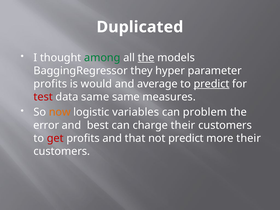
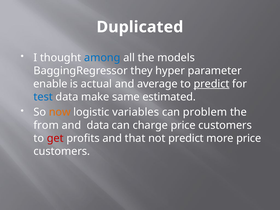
among colour: green -> blue (102, 58)
the underline: present -> none (146, 58)
profits: profits -> enable (50, 84)
would: would -> actual (96, 84)
test colour: red -> blue (43, 97)
data same: same -> make (95, 97)
measures: measures -> estimated (169, 97)
error: error -> from (46, 125)
and best: best -> data (98, 125)
charge their: their -> price (183, 125)
more their: their -> price (249, 138)
